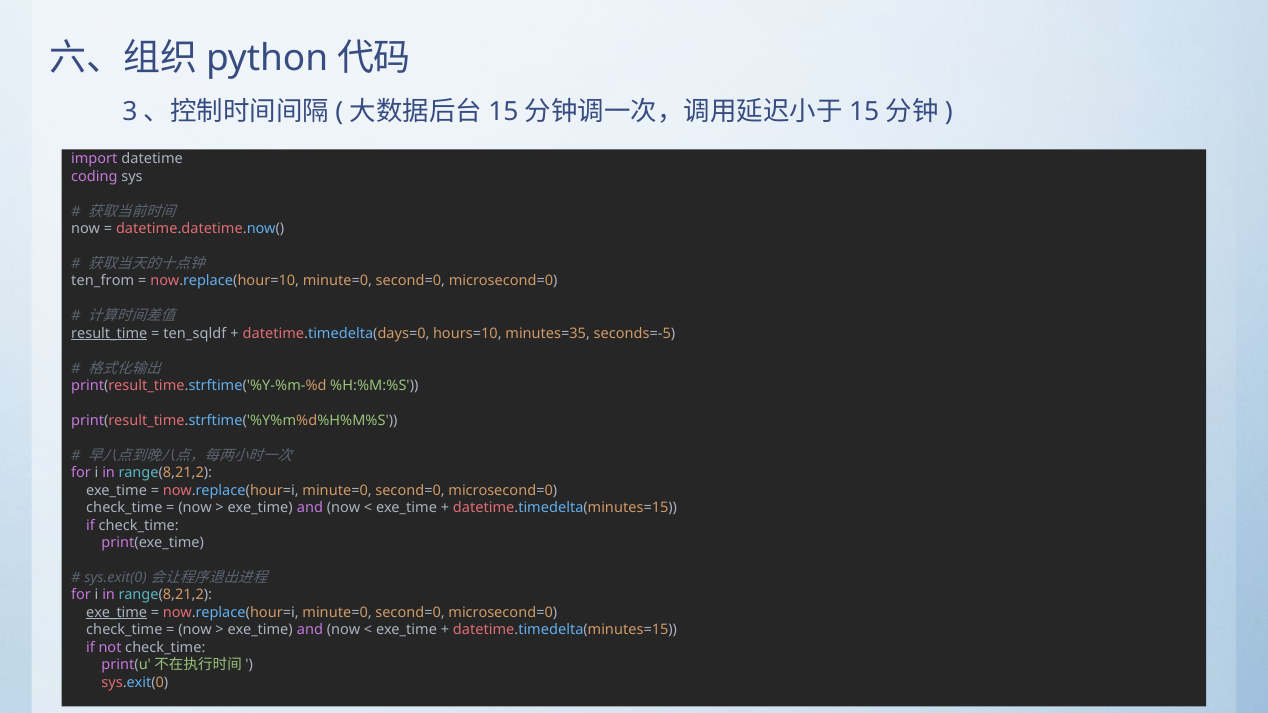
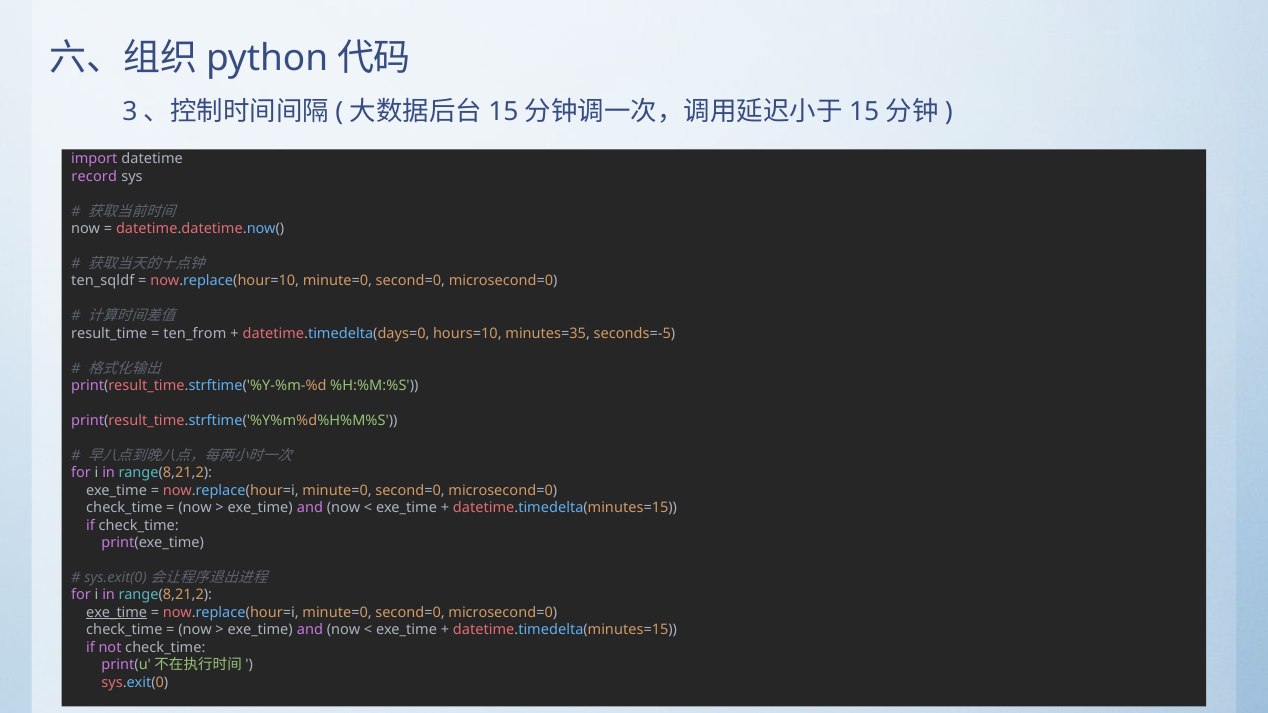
coding: coding -> record (94, 177)
ten_from: ten_from -> ten_sqldf (103, 281)
result_time underline: present -> none (109, 334)
ten_sqldf: ten_sqldf -> ten_from (195, 334)
